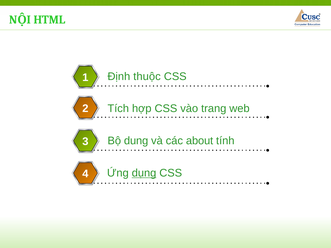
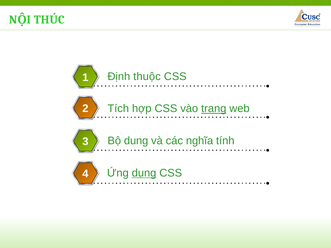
HTML: HTML -> THÚC (49, 20)
trang underline: none -> present (214, 109)
about: about -> nghĩa (200, 141)
